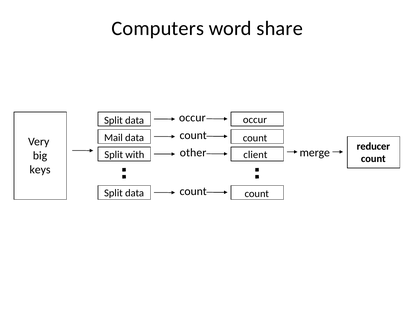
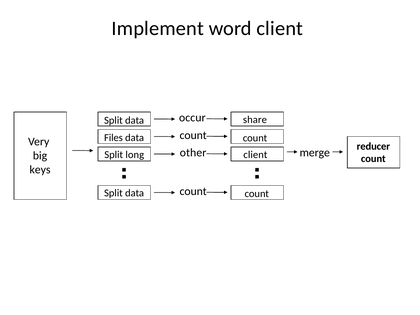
Computers: Computers -> Implement (158, 28)
word share: share -> client (280, 28)
occur: occur -> share (255, 120)
Mail: Mail -> Files (113, 138)
with: with -> long (135, 155)
